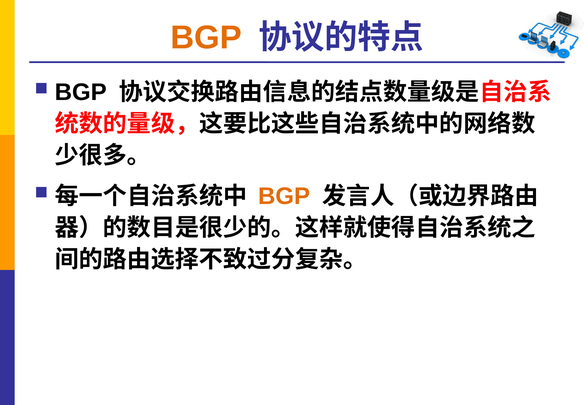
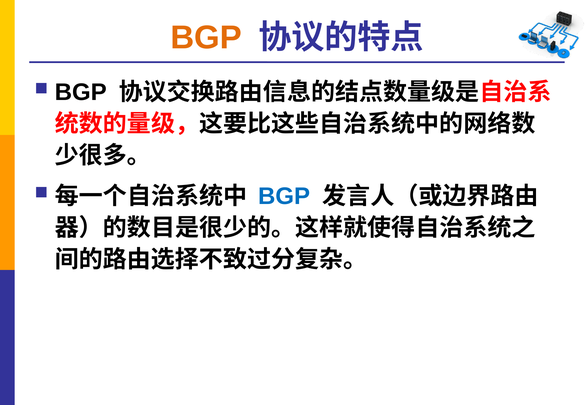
BGP colour: orange -> blue (284, 196)
